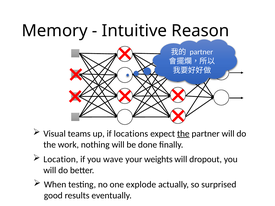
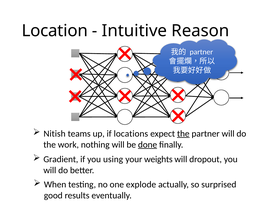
Memory: Memory -> Location (55, 31)
Visual: Visual -> Nitish (55, 134)
done underline: none -> present (148, 145)
Location: Location -> Gradient (61, 159)
wave: wave -> using (113, 159)
